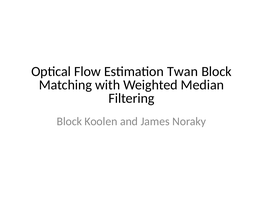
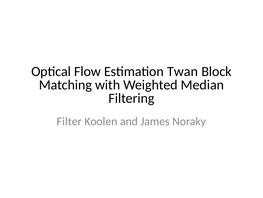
Block: Block -> Filter (69, 121)
